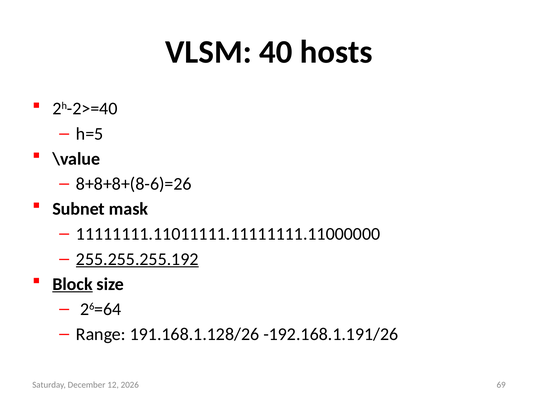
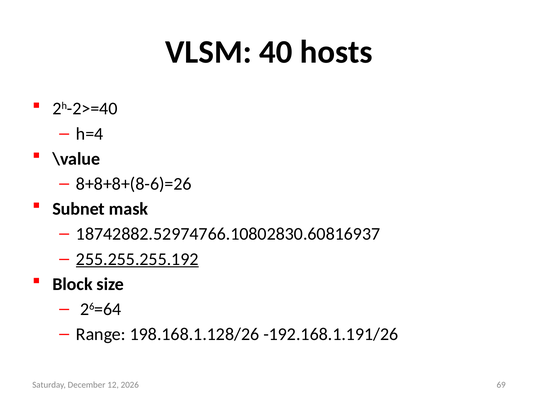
h=5: h=5 -> h=4 (90, 134)
11111111.11011111.11111111.11000000: 11111111.11011111.11111111.11000000 -> 18742882.52974766.10802830.60816937 (228, 234)
Block underline: present -> none (73, 285)
191.168.1.128/26: 191.168.1.128/26 -> 198.168.1.128/26 (195, 335)
